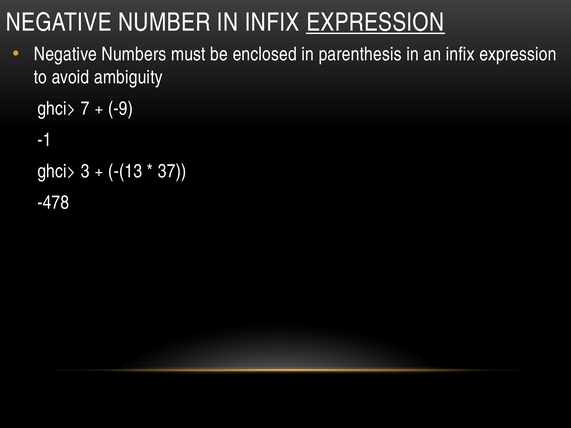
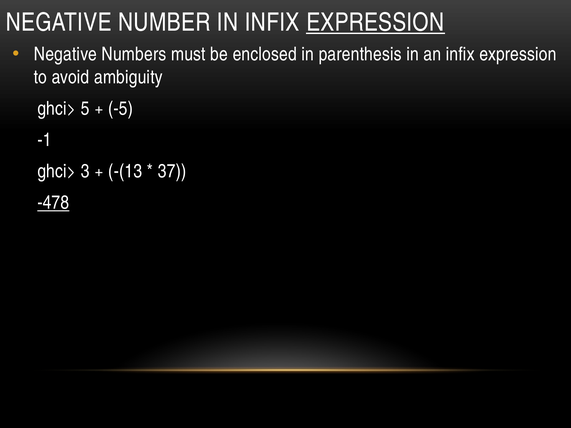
7: 7 -> 5 (85, 109)
-9: -9 -> -5 (121, 109)
-478 underline: none -> present (53, 203)
